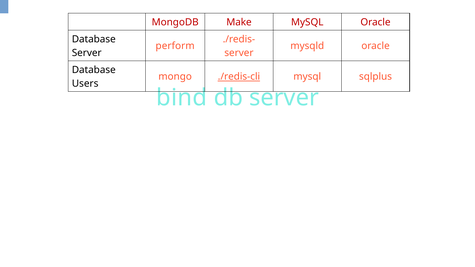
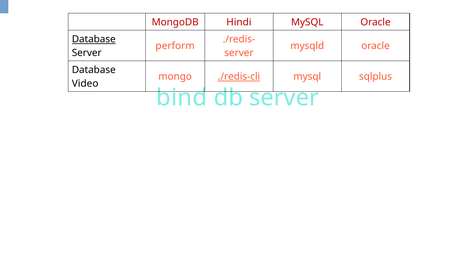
Make: Make -> Hindi (239, 22)
Database underline: none -> present (94, 39)
Users: Users -> Video (85, 83)
